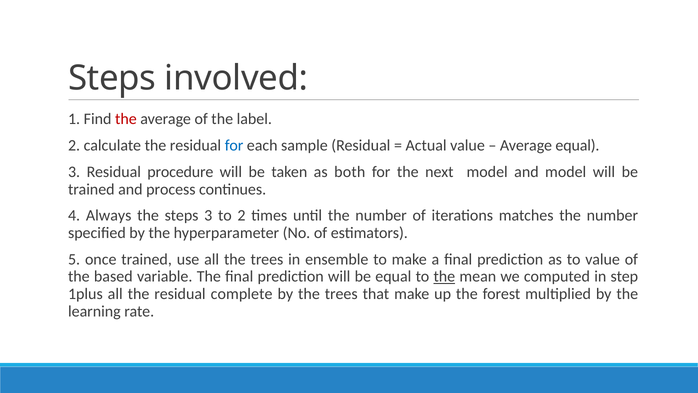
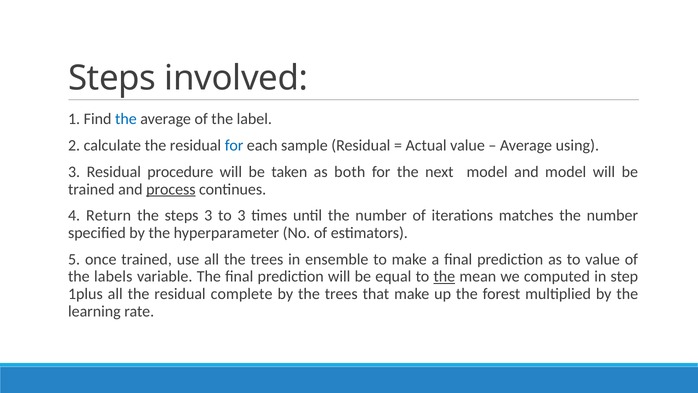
the colour: red -> blue (126, 119)
Average equal: equal -> using (577, 145)
process underline: none -> present (171, 189)
Always: Always -> Return (109, 215)
to 2: 2 -> 3 (242, 215)
based: based -> labels (113, 276)
